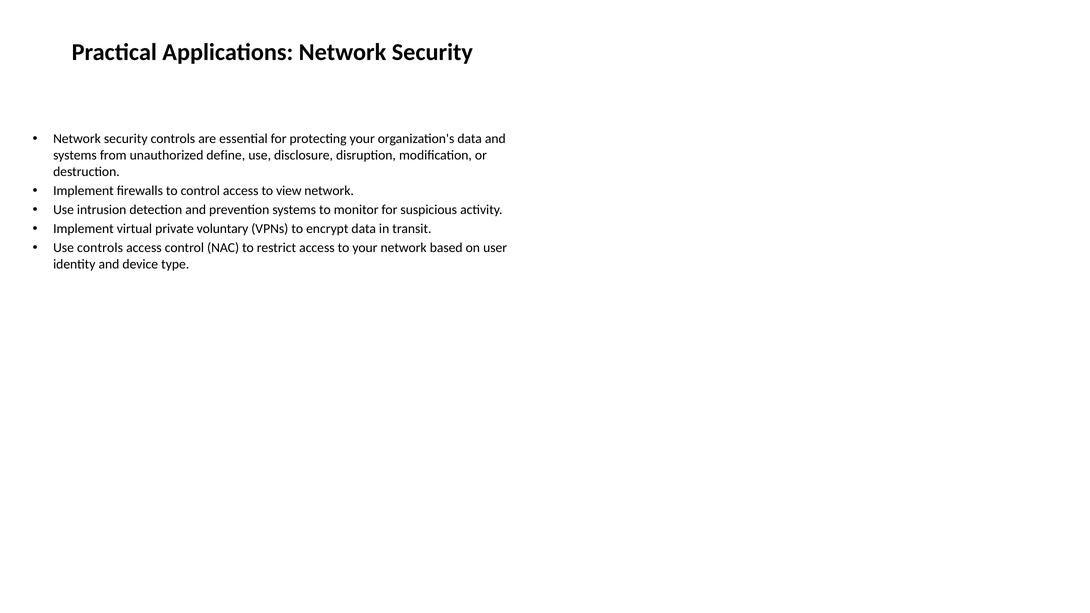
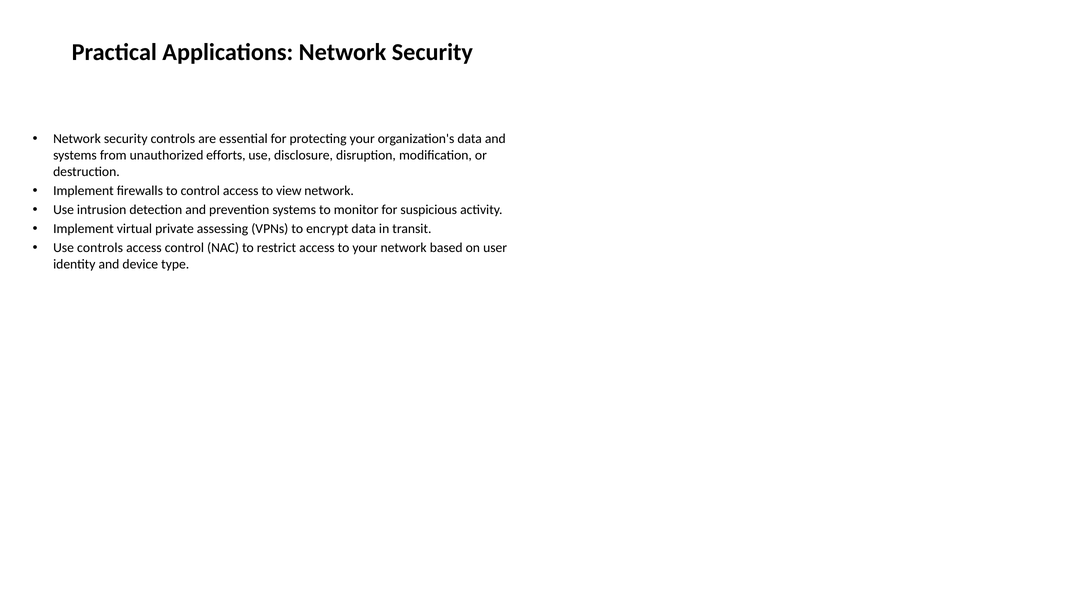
define: define -> efforts (226, 155)
voluntary: voluntary -> assessing (222, 229)
